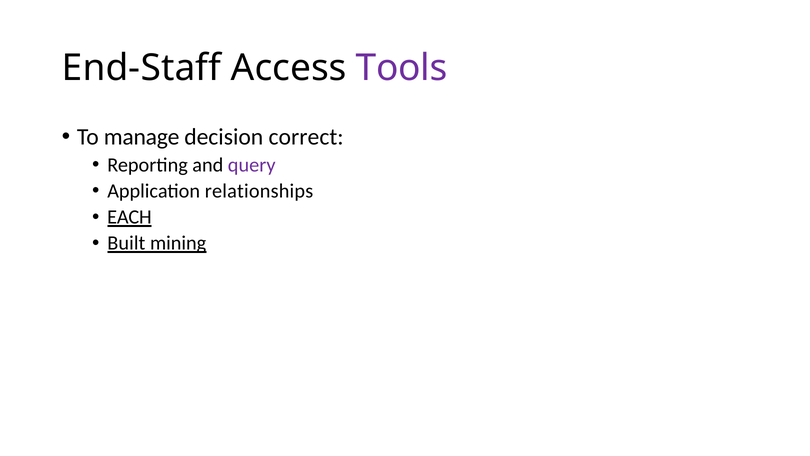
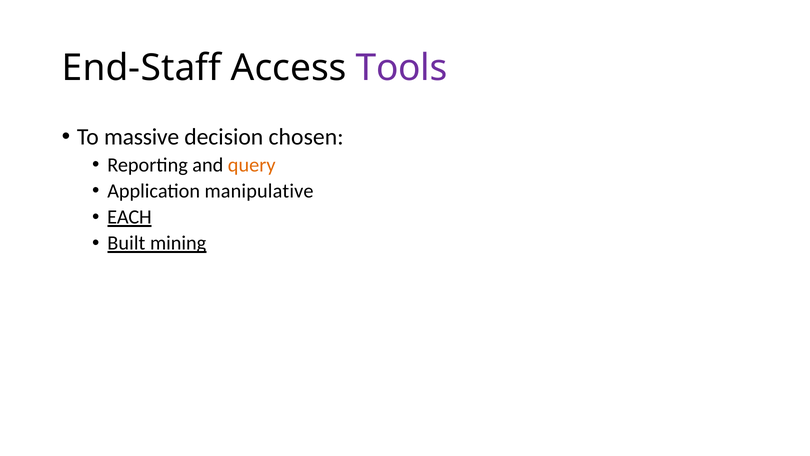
manage: manage -> massive (142, 137)
correct: correct -> chosen (306, 137)
query colour: purple -> orange (252, 165)
relationships: relationships -> manipulative (259, 191)
